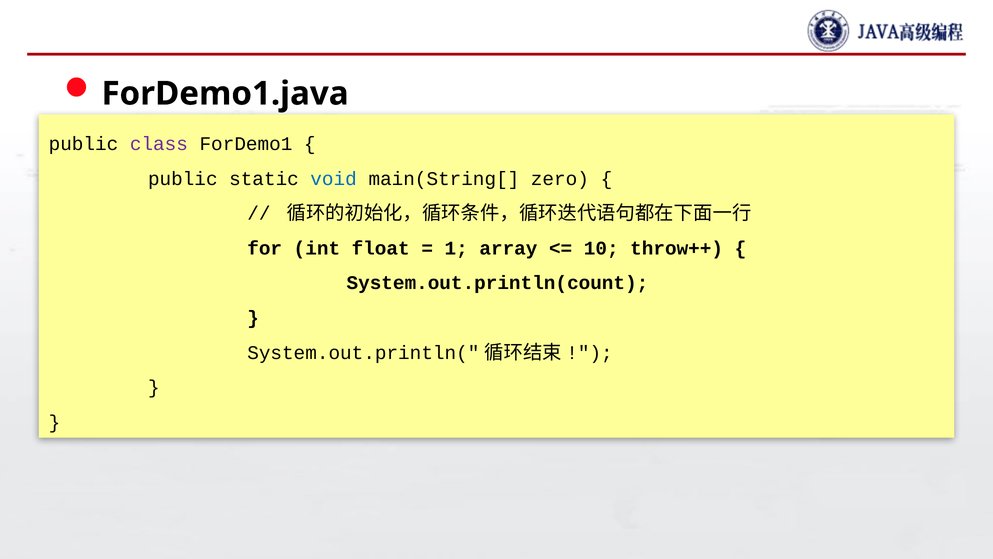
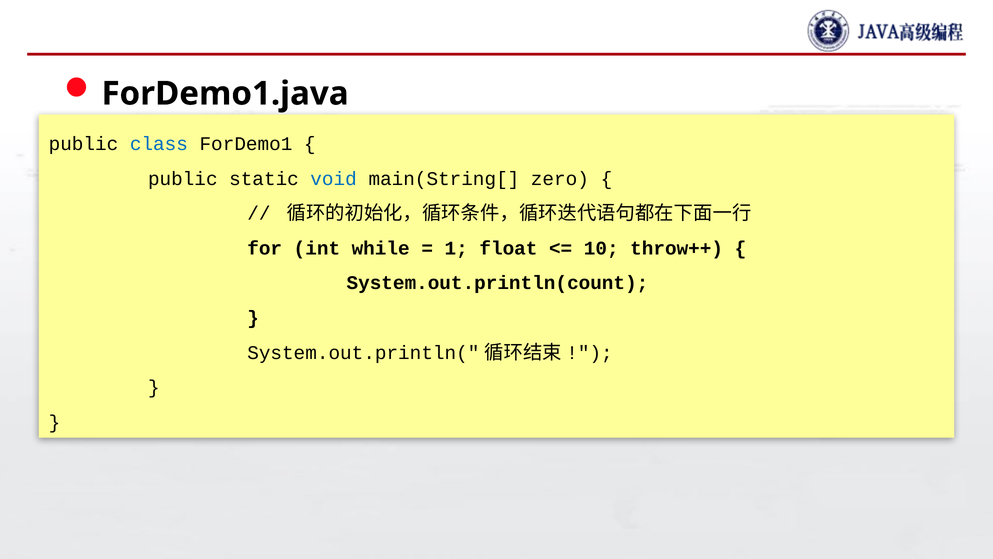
class colour: purple -> blue (159, 144)
float: float -> while (381, 248)
array: array -> float (508, 248)
